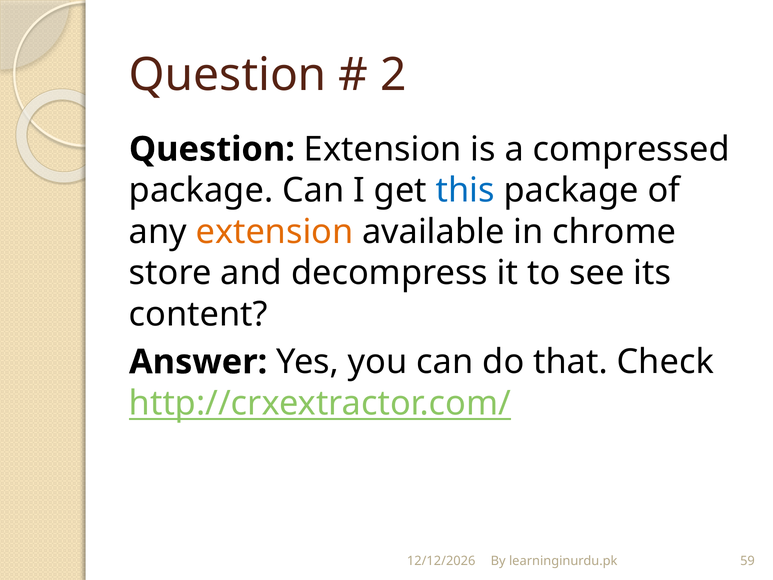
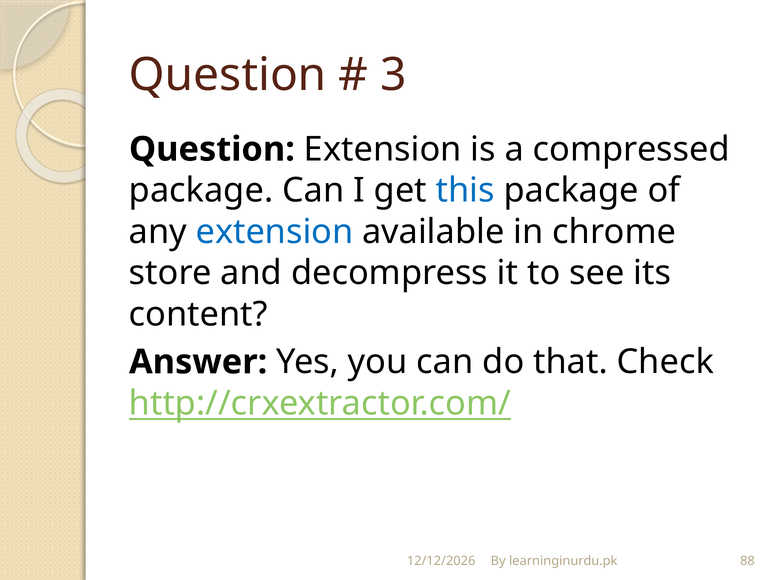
2: 2 -> 3 (393, 75)
extension colour: orange -> blue (275, 232)
59: 59 -> 88 (747, 561)
